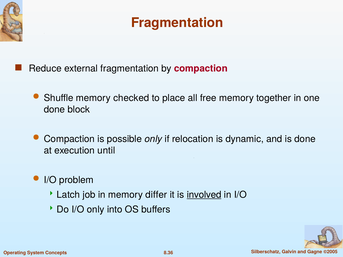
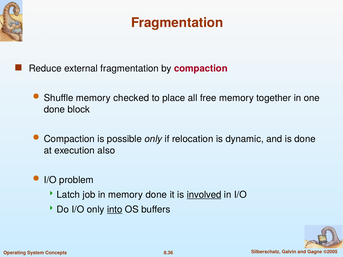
until: until -> also (106, 151)
memory differ: differ -> done (156, 195)
into underline: none -> present (115, 210)
